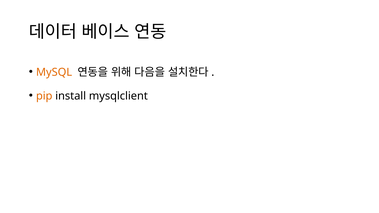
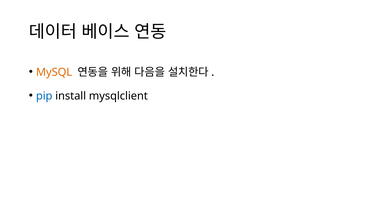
pip colour: orange -> blue (44, 96)
